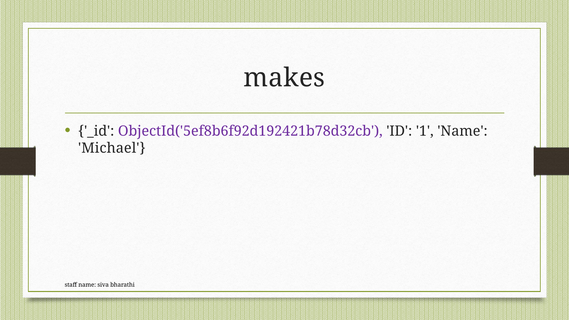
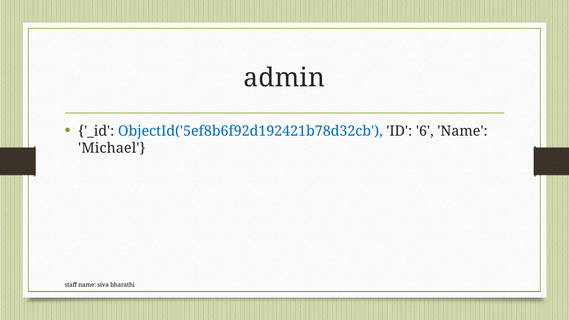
makes: makes -> admin (284, 78)
ObjectId('5ef8b6f92d192421b78d32cb colour: purple -> blue (250, 131)
1: 1 -> 6 (425, 131)
